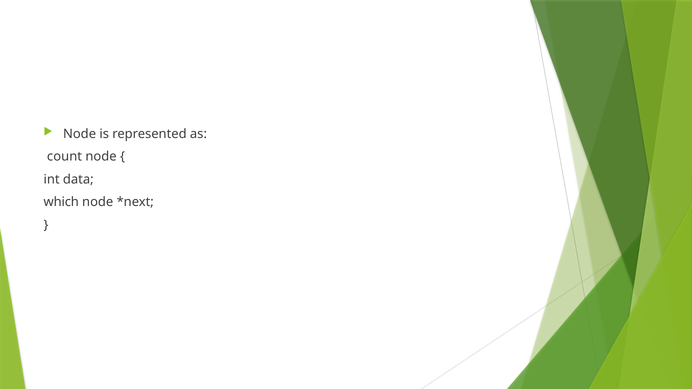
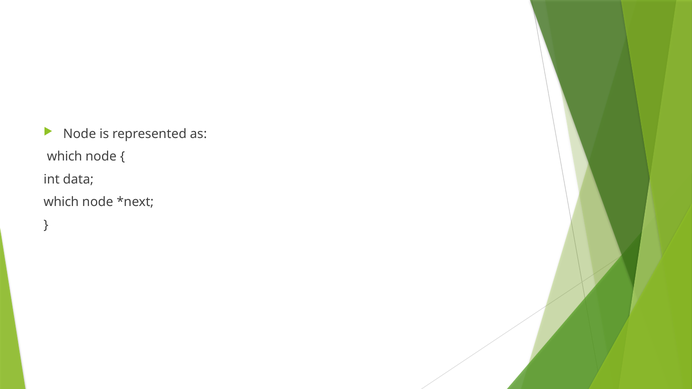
count: count -> which (65, 157)
